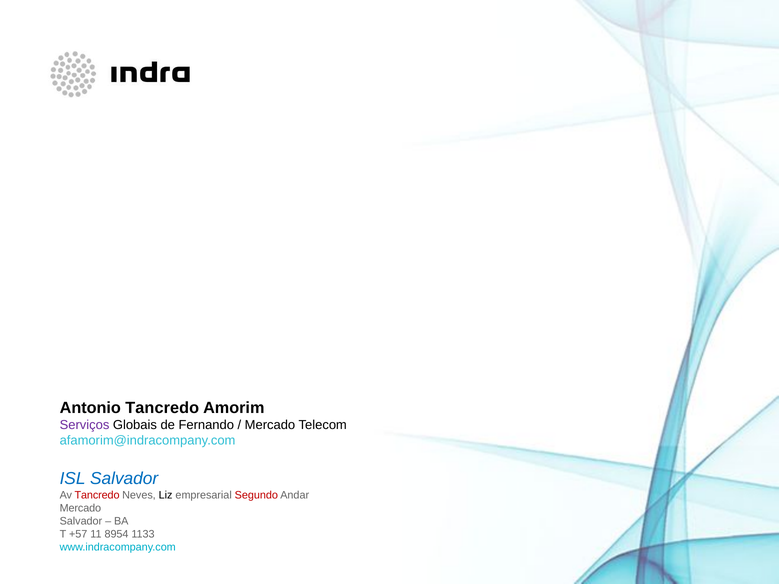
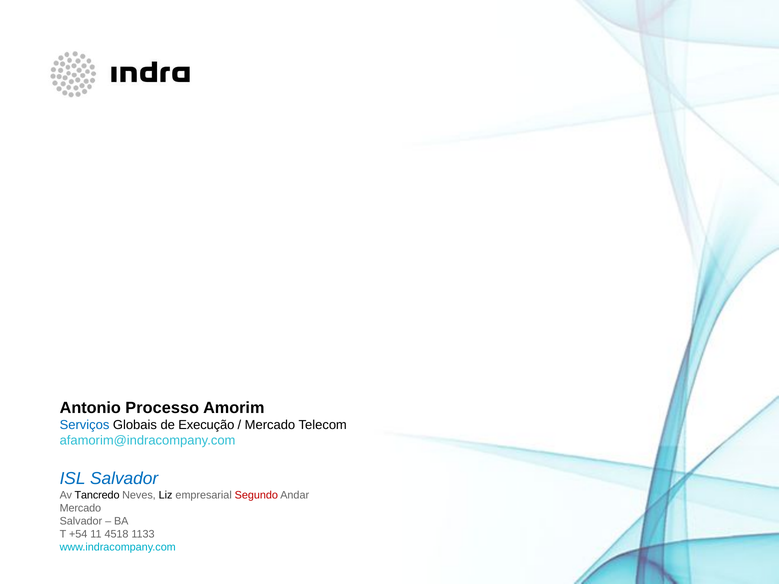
Antonio Tancredo: Tancredo -> Processo (162, 408)
Serviços colour: purple -> blue (85, 425)
Fernando: Fernando -> Execução (206, 425)
Tancredo colour: red -> black (97, 495)
+57: +57 -> +54 (78, 534)
8954: 8954 -> 4518 (117, 534)
